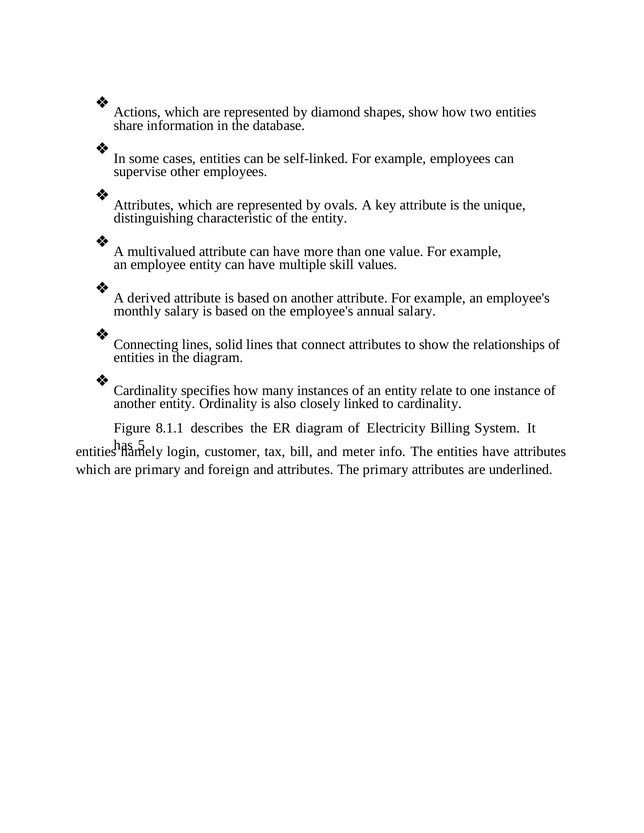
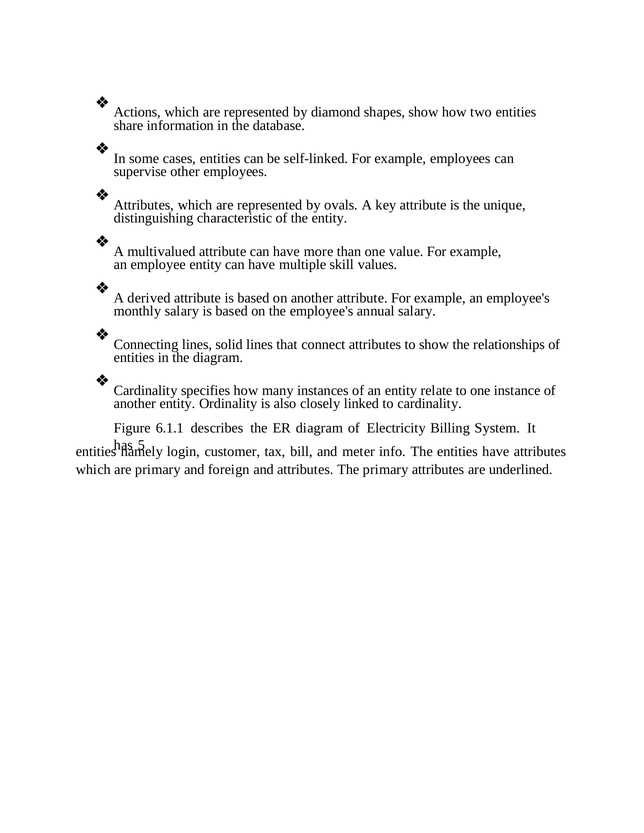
8.1.1: 8.1.1 -> 6.1.1 (170, 428)
